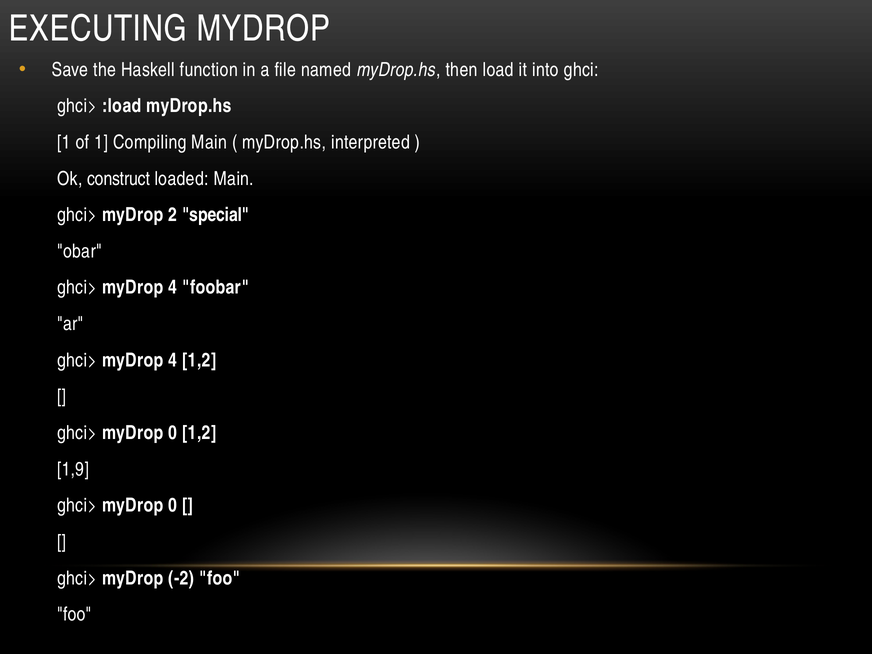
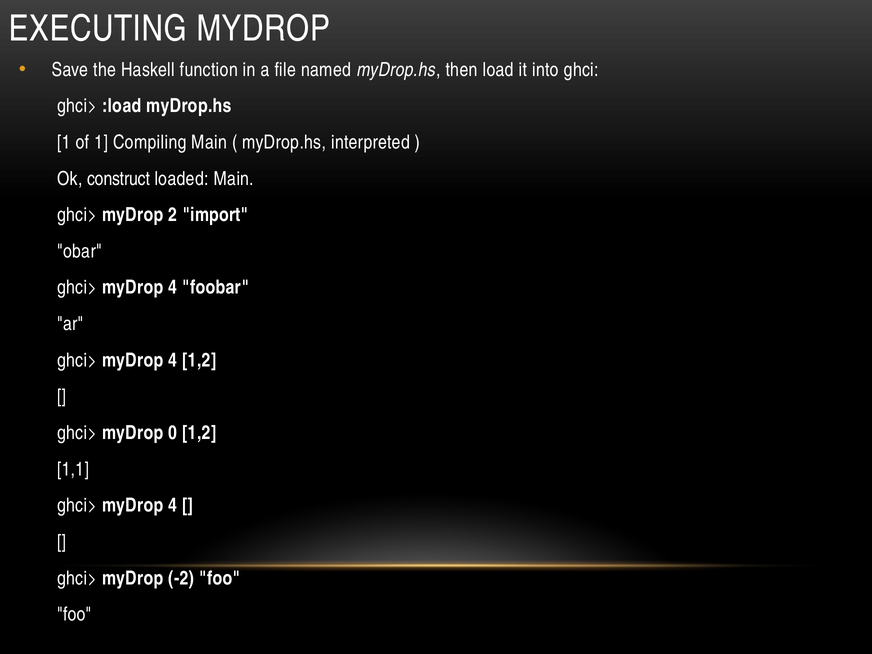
special: special -> import (216, 215)
1,9: 1,9 -> 1,1 (73, 469)
0: 0 -> 4 (173, 506)
